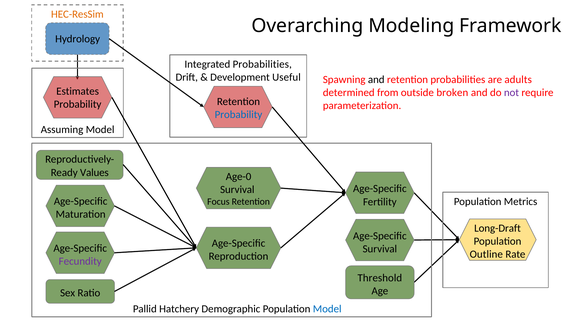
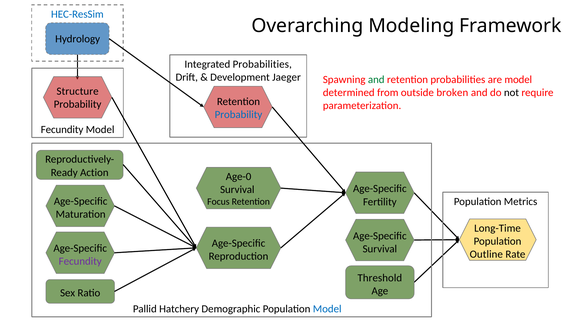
HEC-ResSim colour: orange -> blue (77, 14)
Useful: Useful -> Jaeger (287, 77)
and colour: black -> green (376, 80)
are adults: adults -> model (518, 80)
Estimates: Estimates -> Structure (78, 91)
not colour: purple -> black (511, 93)
Assuming: Assuming -> Fecundity (62, 130)
Values: Values -> Action (94, 173)
Long-Draft: Long-Draft -> Long-Time (497, 228)
